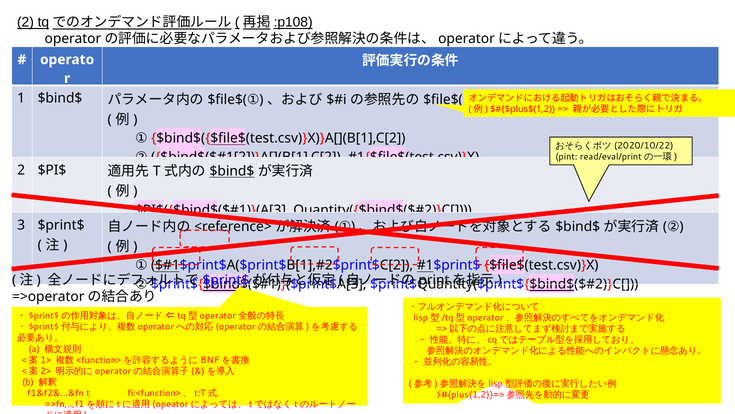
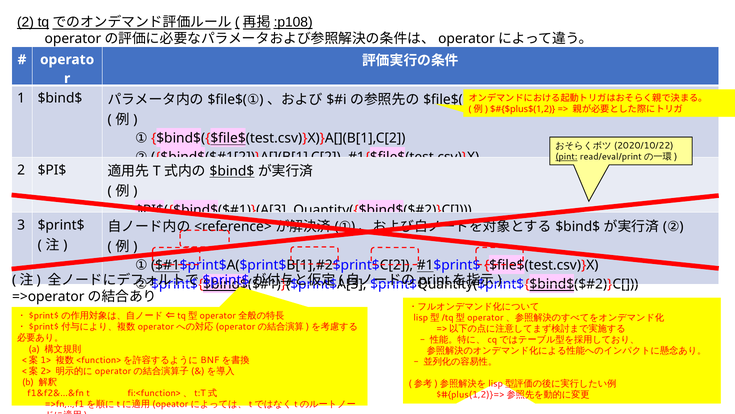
pint underline: none -> present (566, 157)
